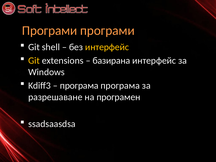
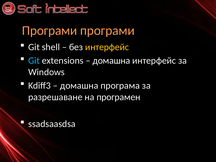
Git colour: yellow -> light blue (34, 61)
базирана: базирана -> домашна (111, 61)
програма: програма -> домашна (79, 86)
